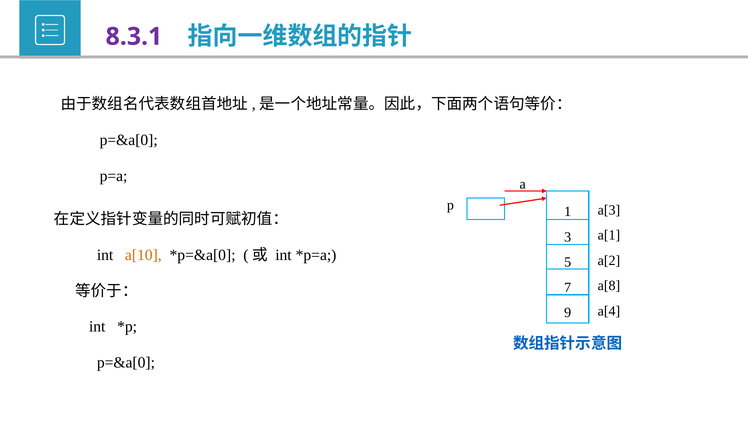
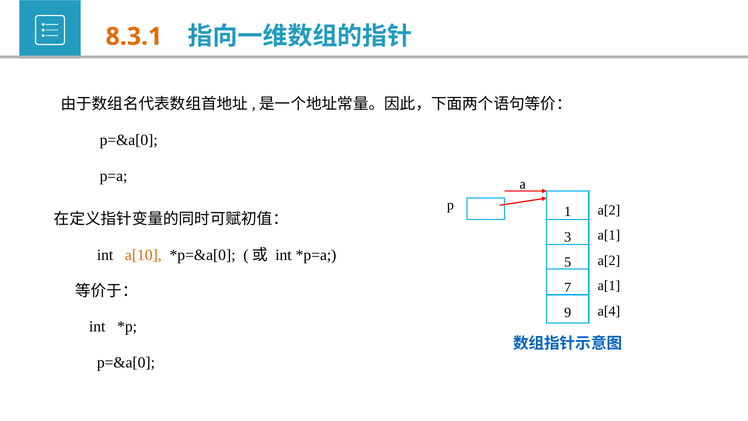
8.3.1 colour: purple -> orange (134, 37)
p a[3: a[3 -> a[2 (609, 210)
a[8: a[8 -> a[1 (609, 286)
